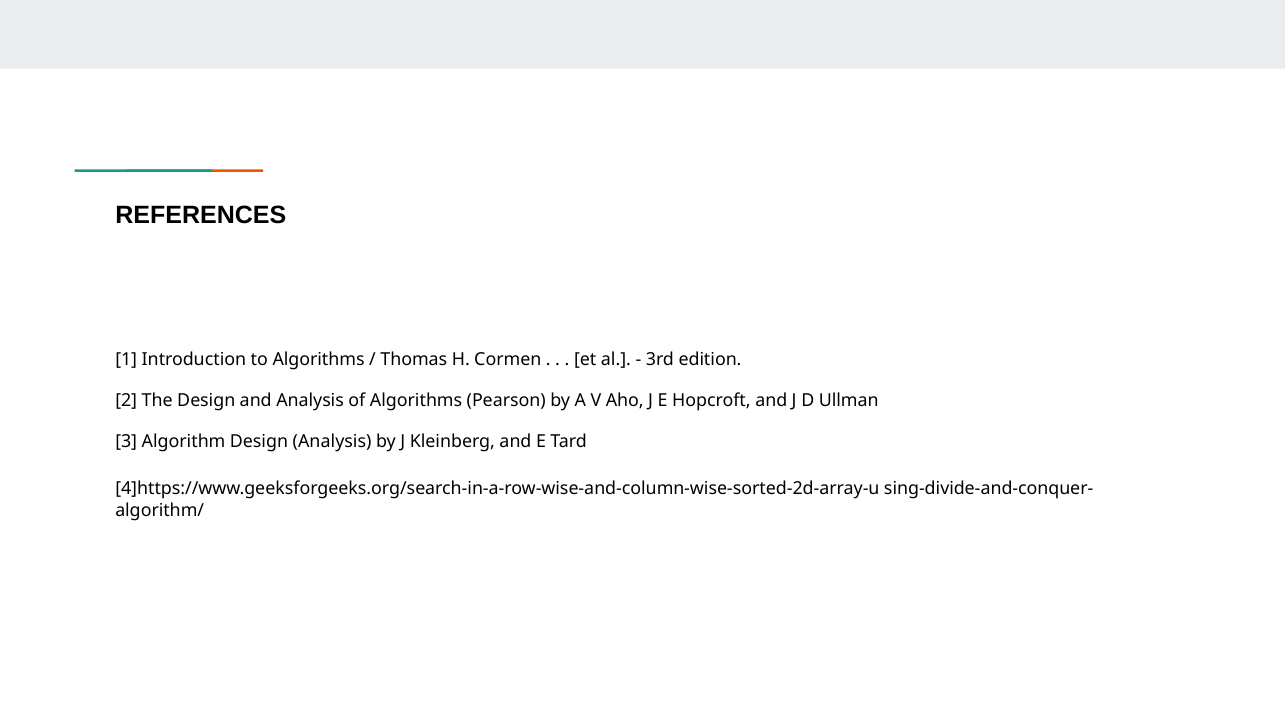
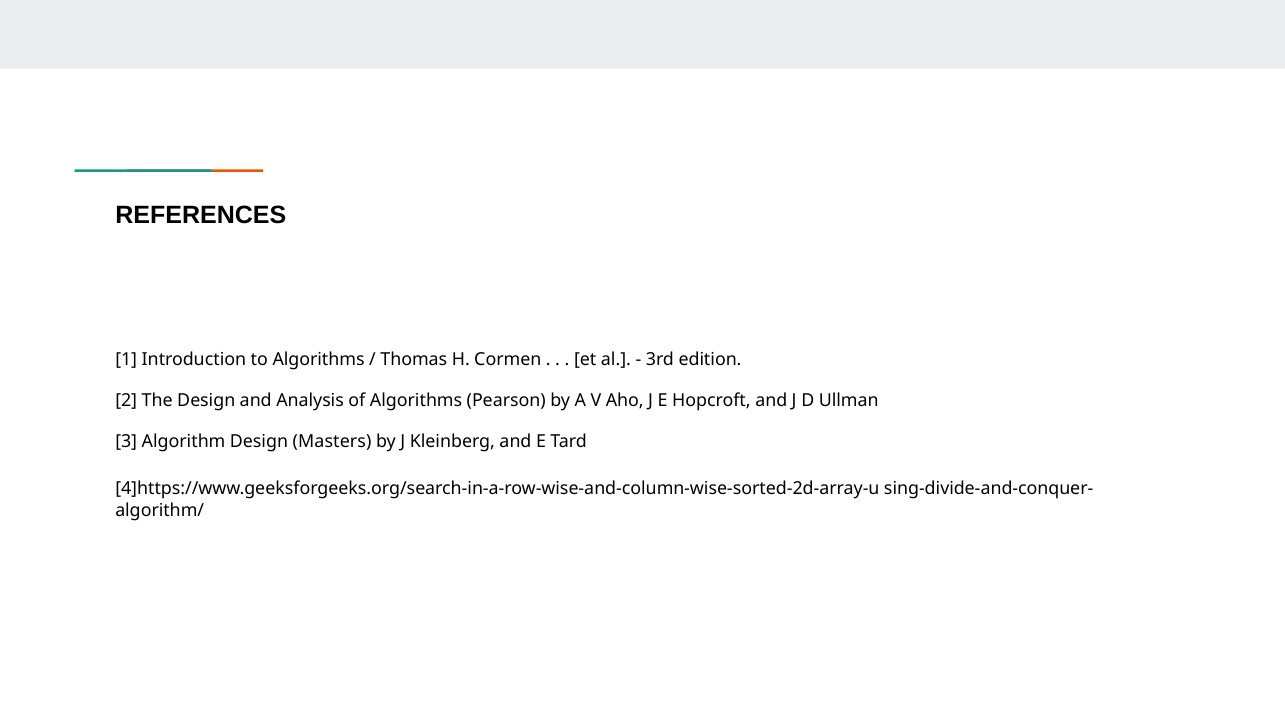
Design Analysis: Analysis -> Masters (332, 442)
